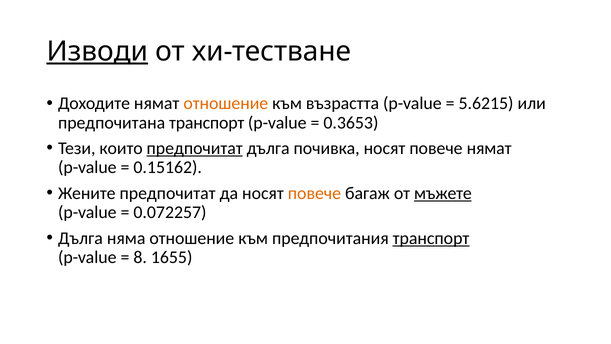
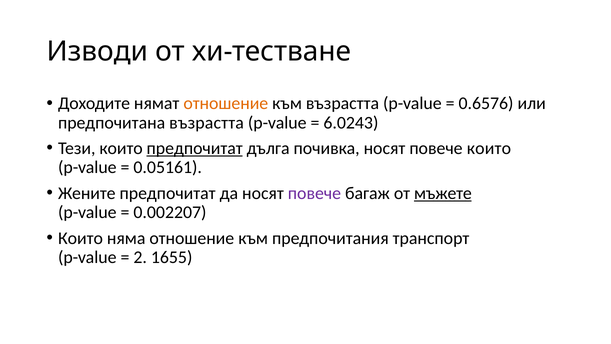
Изводи underline: present -> none (97, 51)
5.6215: 5.6215 -> 0.6576 (486, 103)
предпочитана транспорт: транспорт -> възрастта (207, 123)
0.3653: 0.3653 -> 6.0243 (351, 123)
повече нямат: нямат -> които (489, 148)
0.15162: 0.15162 -> 0.05161 (168, 167)
повече colour: orange -> purple (314, 193)
0.072257: 0.072257 -> 0.002207 (170, 212)
Дълга: Дълга -> Които (80, 238)
транспорт underline: present -> none (431, 238)
8: 8 -> 2 (140, 257)
